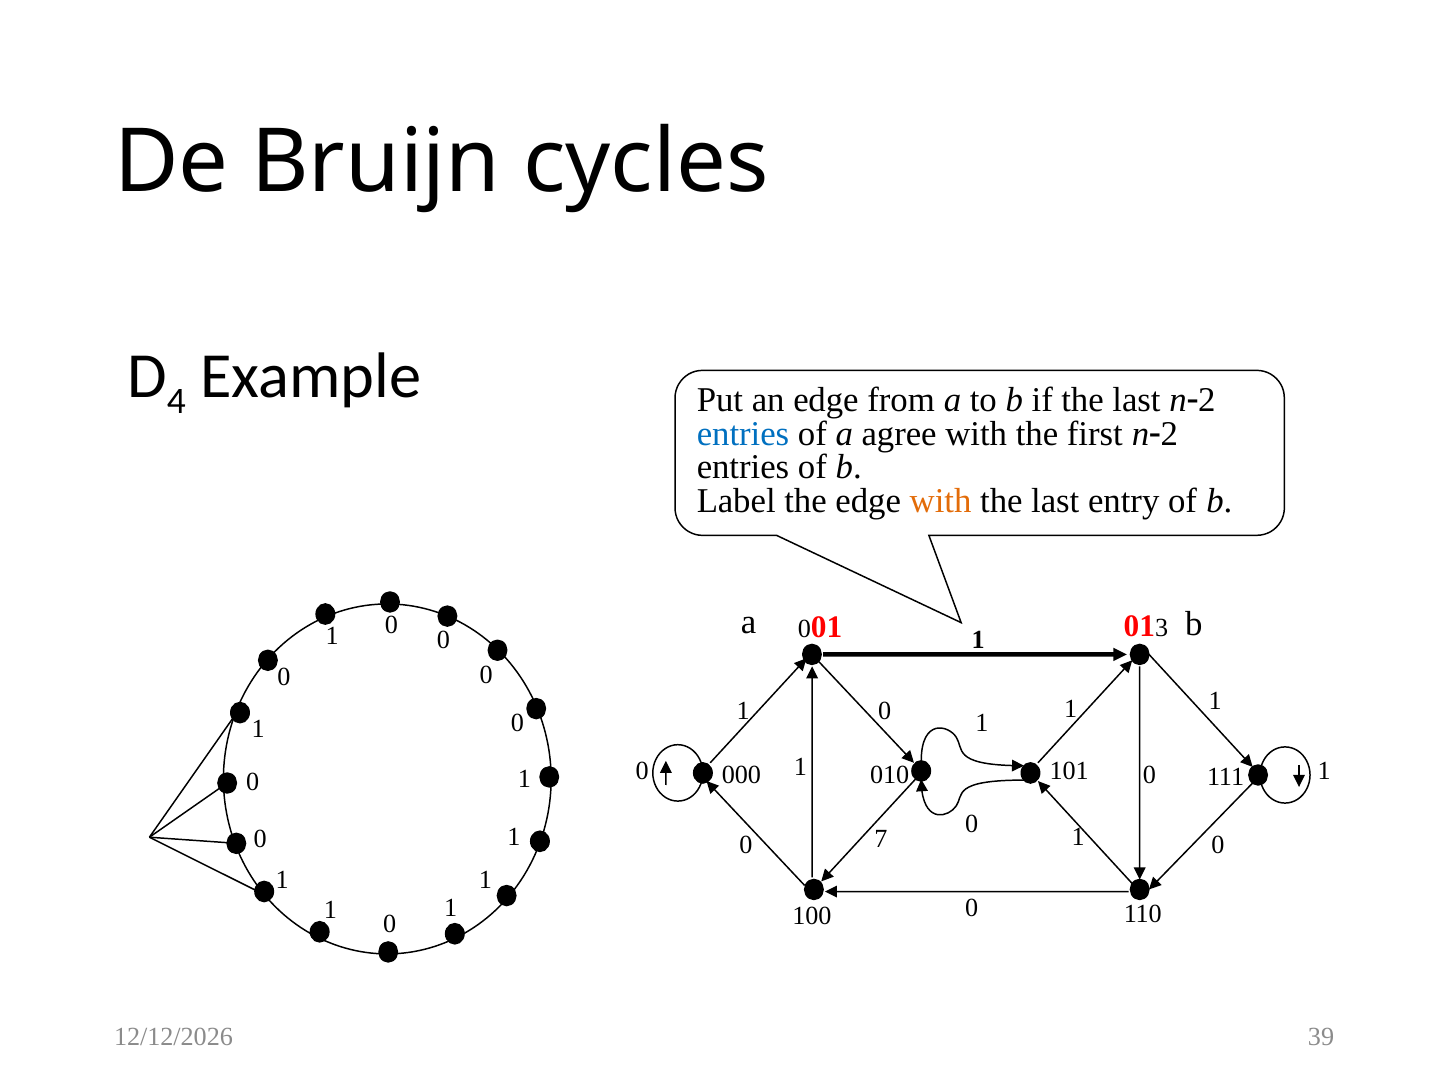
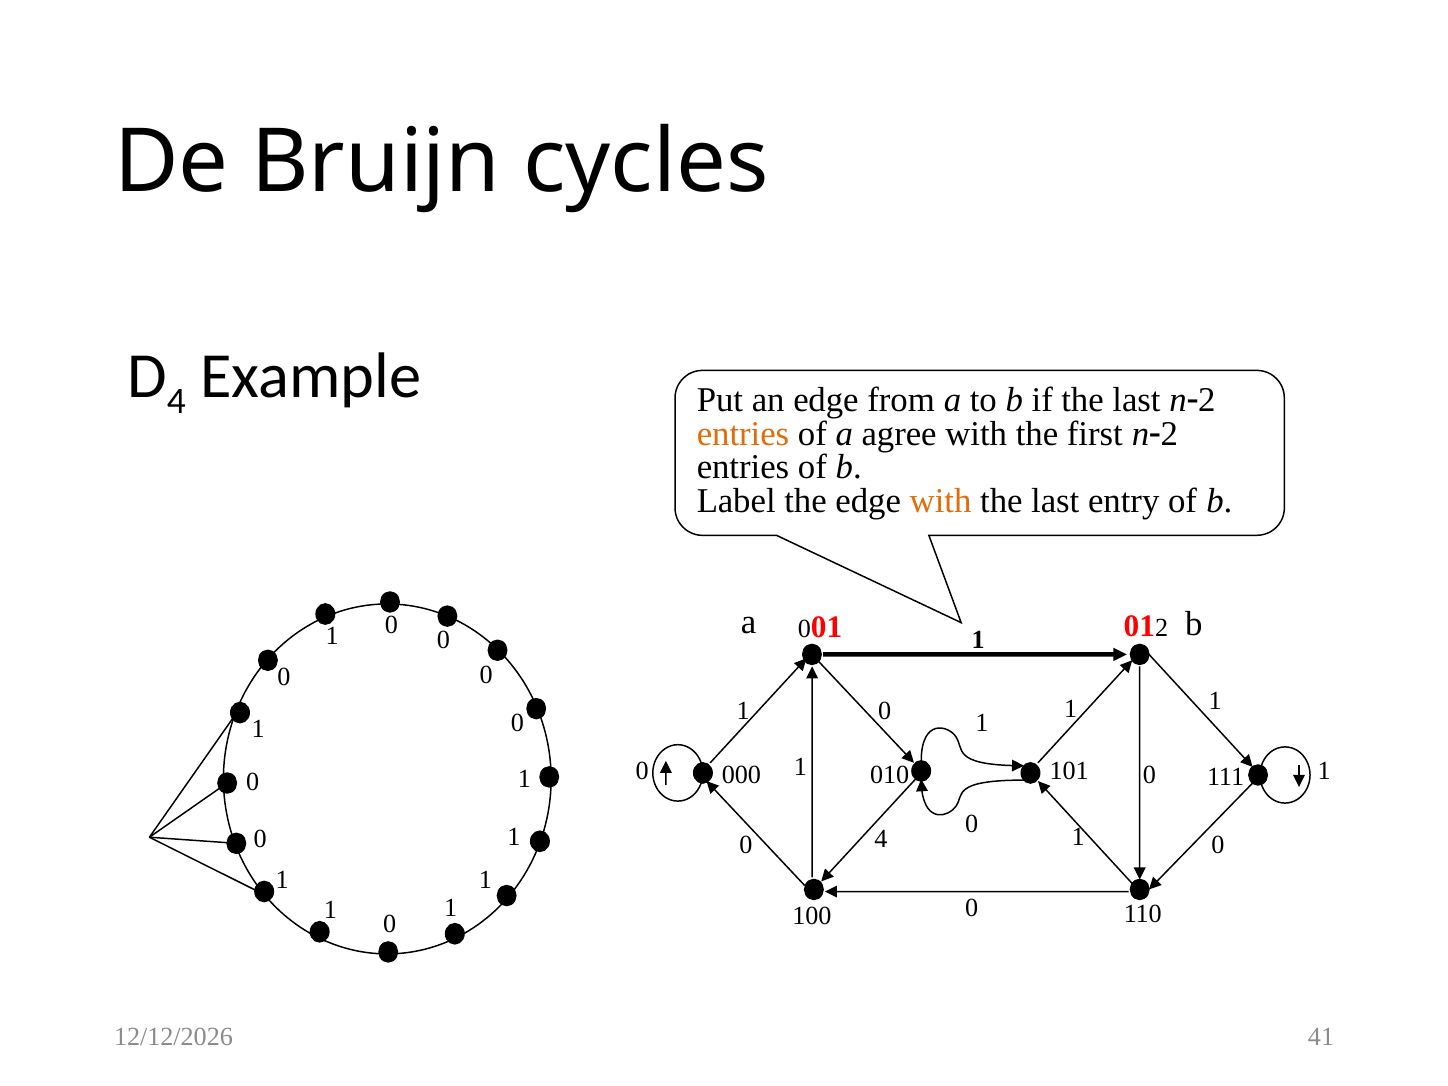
entries colour: blue -> orange (743, 434)
3: 3 -> 2 (1162, 627)
0 7: 7 -> 4 (881, 839)
39: 39 -> 41 (1321, 1037)
